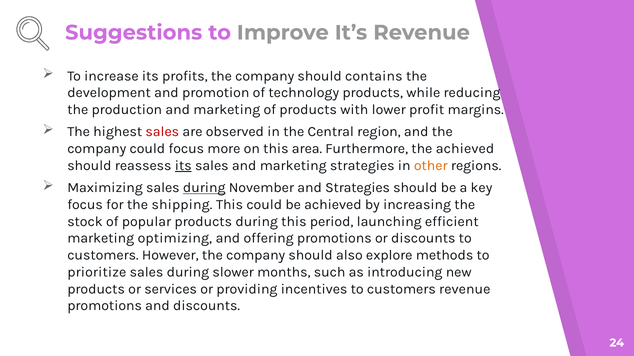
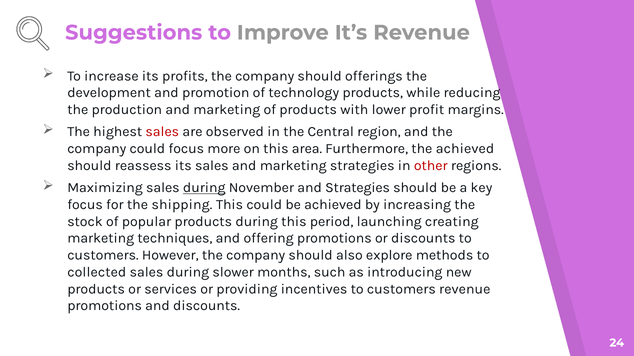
contains: contains -> offerings (374, 76)
its underline: present -> none (183, 166)
other colour: orange -> red (431, 166)
efficient: efficient -> creating (452, 222)
optimizing: optimizing -> techniques (175, 239)
prioritize: prioritize -> collected (97, 273)
